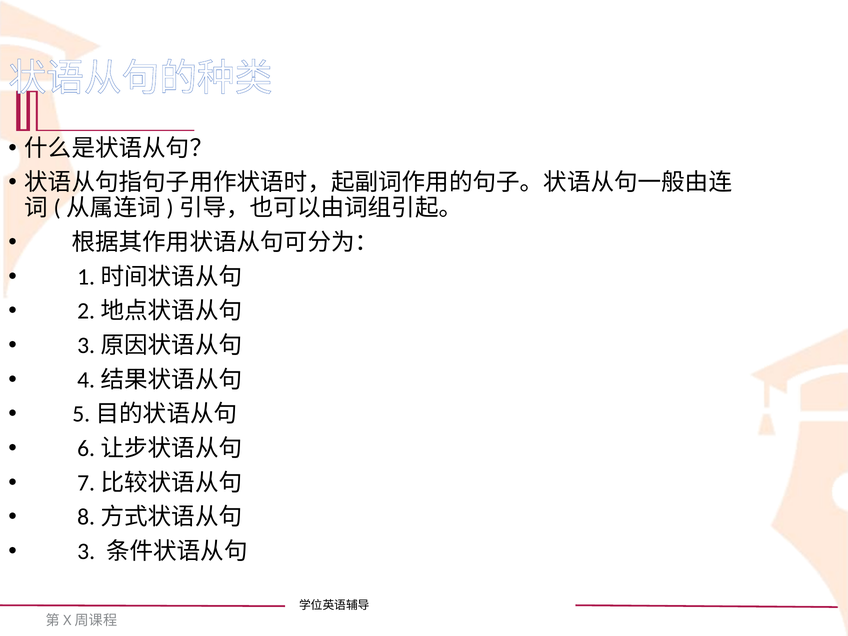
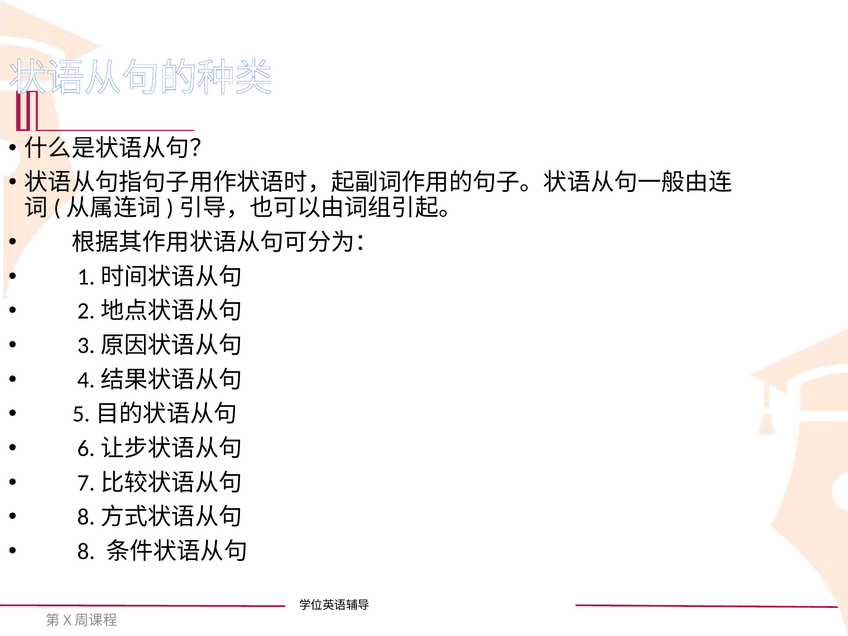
3: 3 -> 8 (86, 551)
